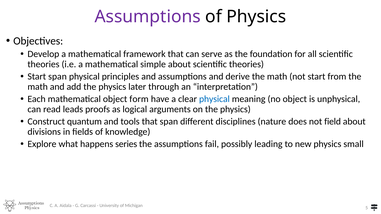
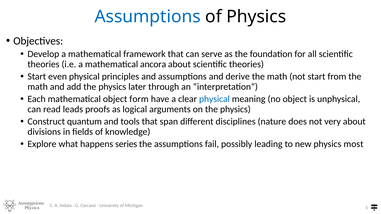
Assumptions colour: purple -> blue (148, 17)
simple: simple -> ancora (153, 64)
Start span: span -> even (58, 77)
field: field -> very (333, 122)
small: small -> most (354, 144)
